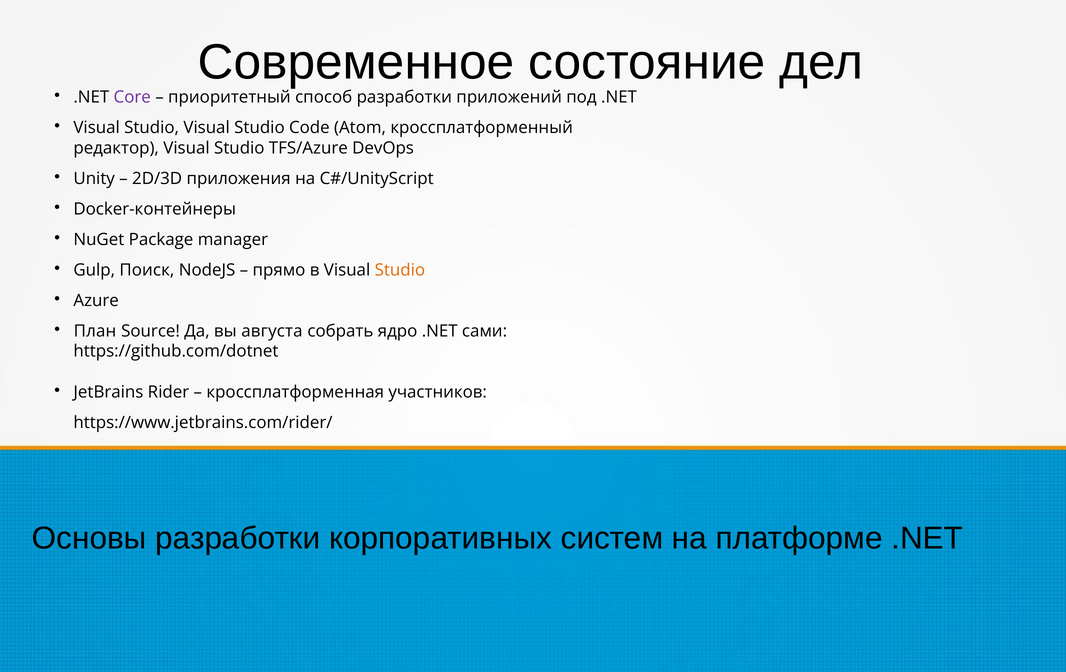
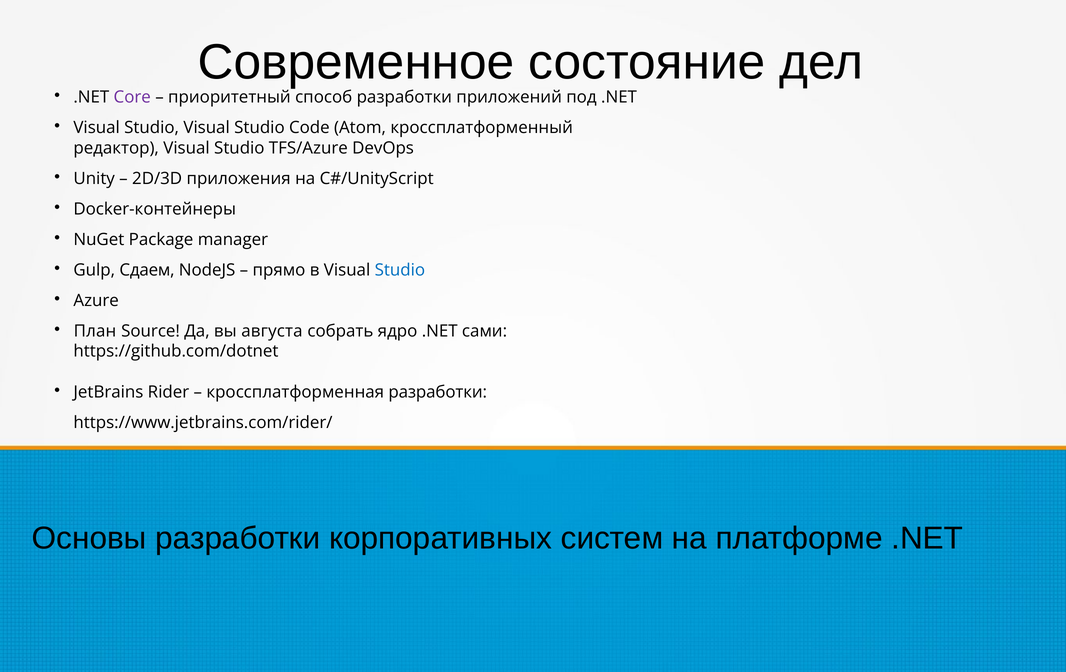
Поиск: Поиск -> Сдаем (147, 270)
Studio colour: orange -> blue (400, 270)
кроссплатформенная участников: участников -> разработки (438, 392)
